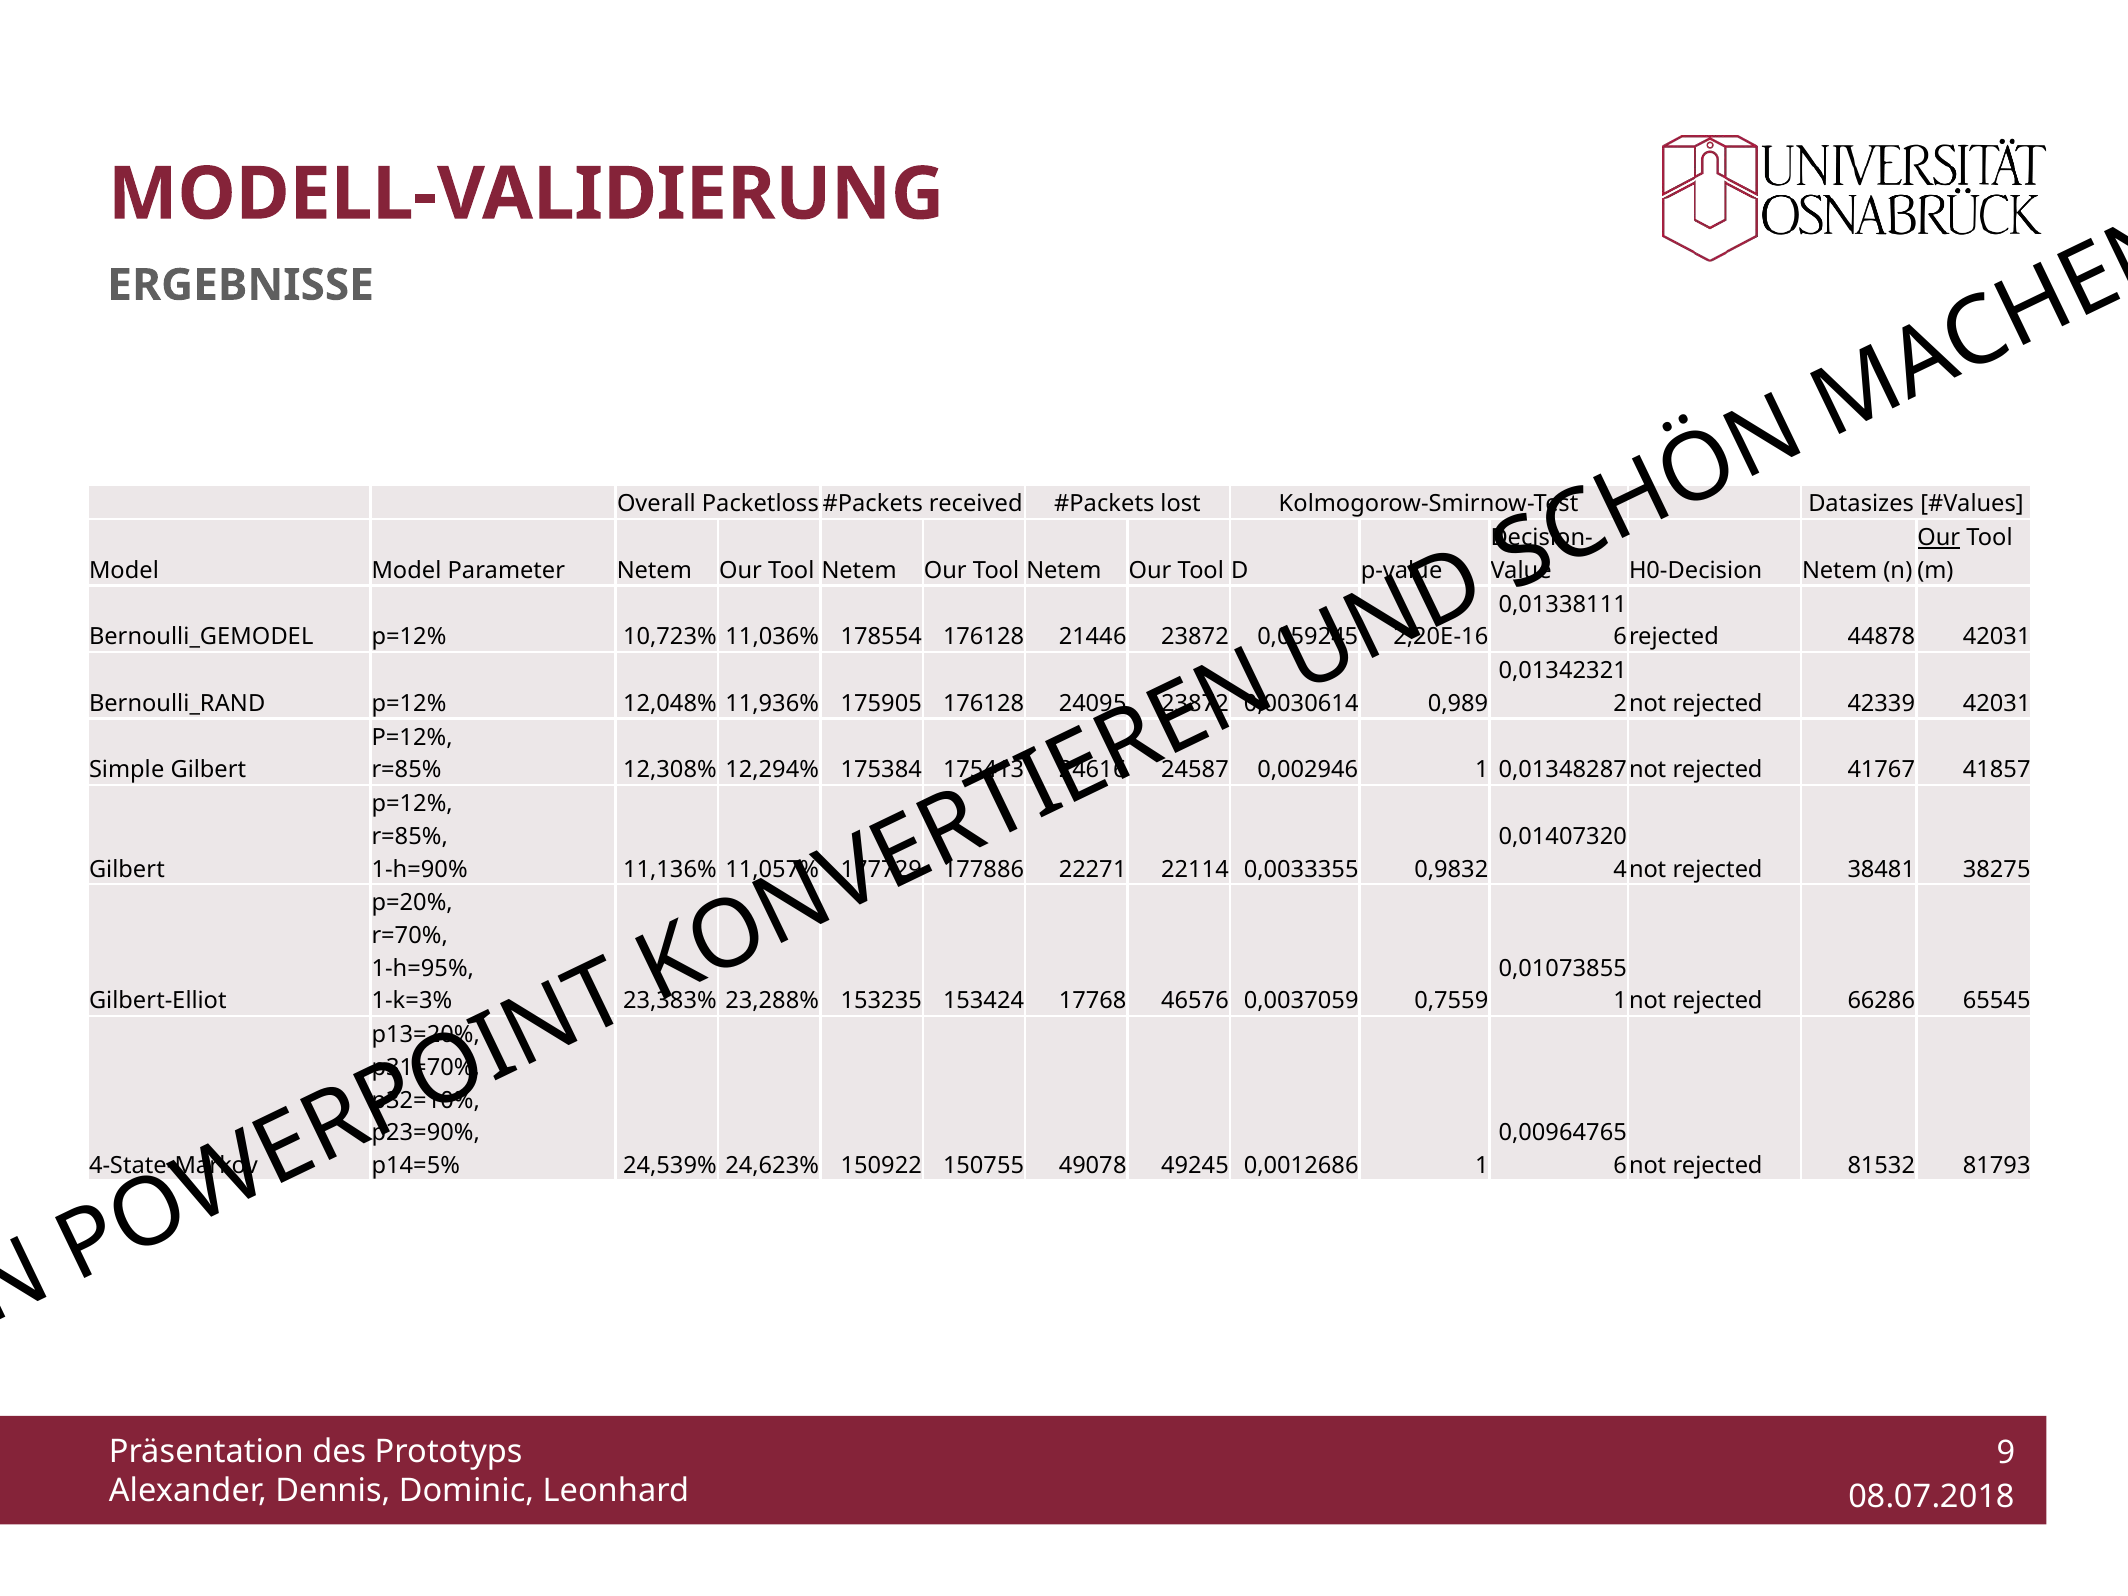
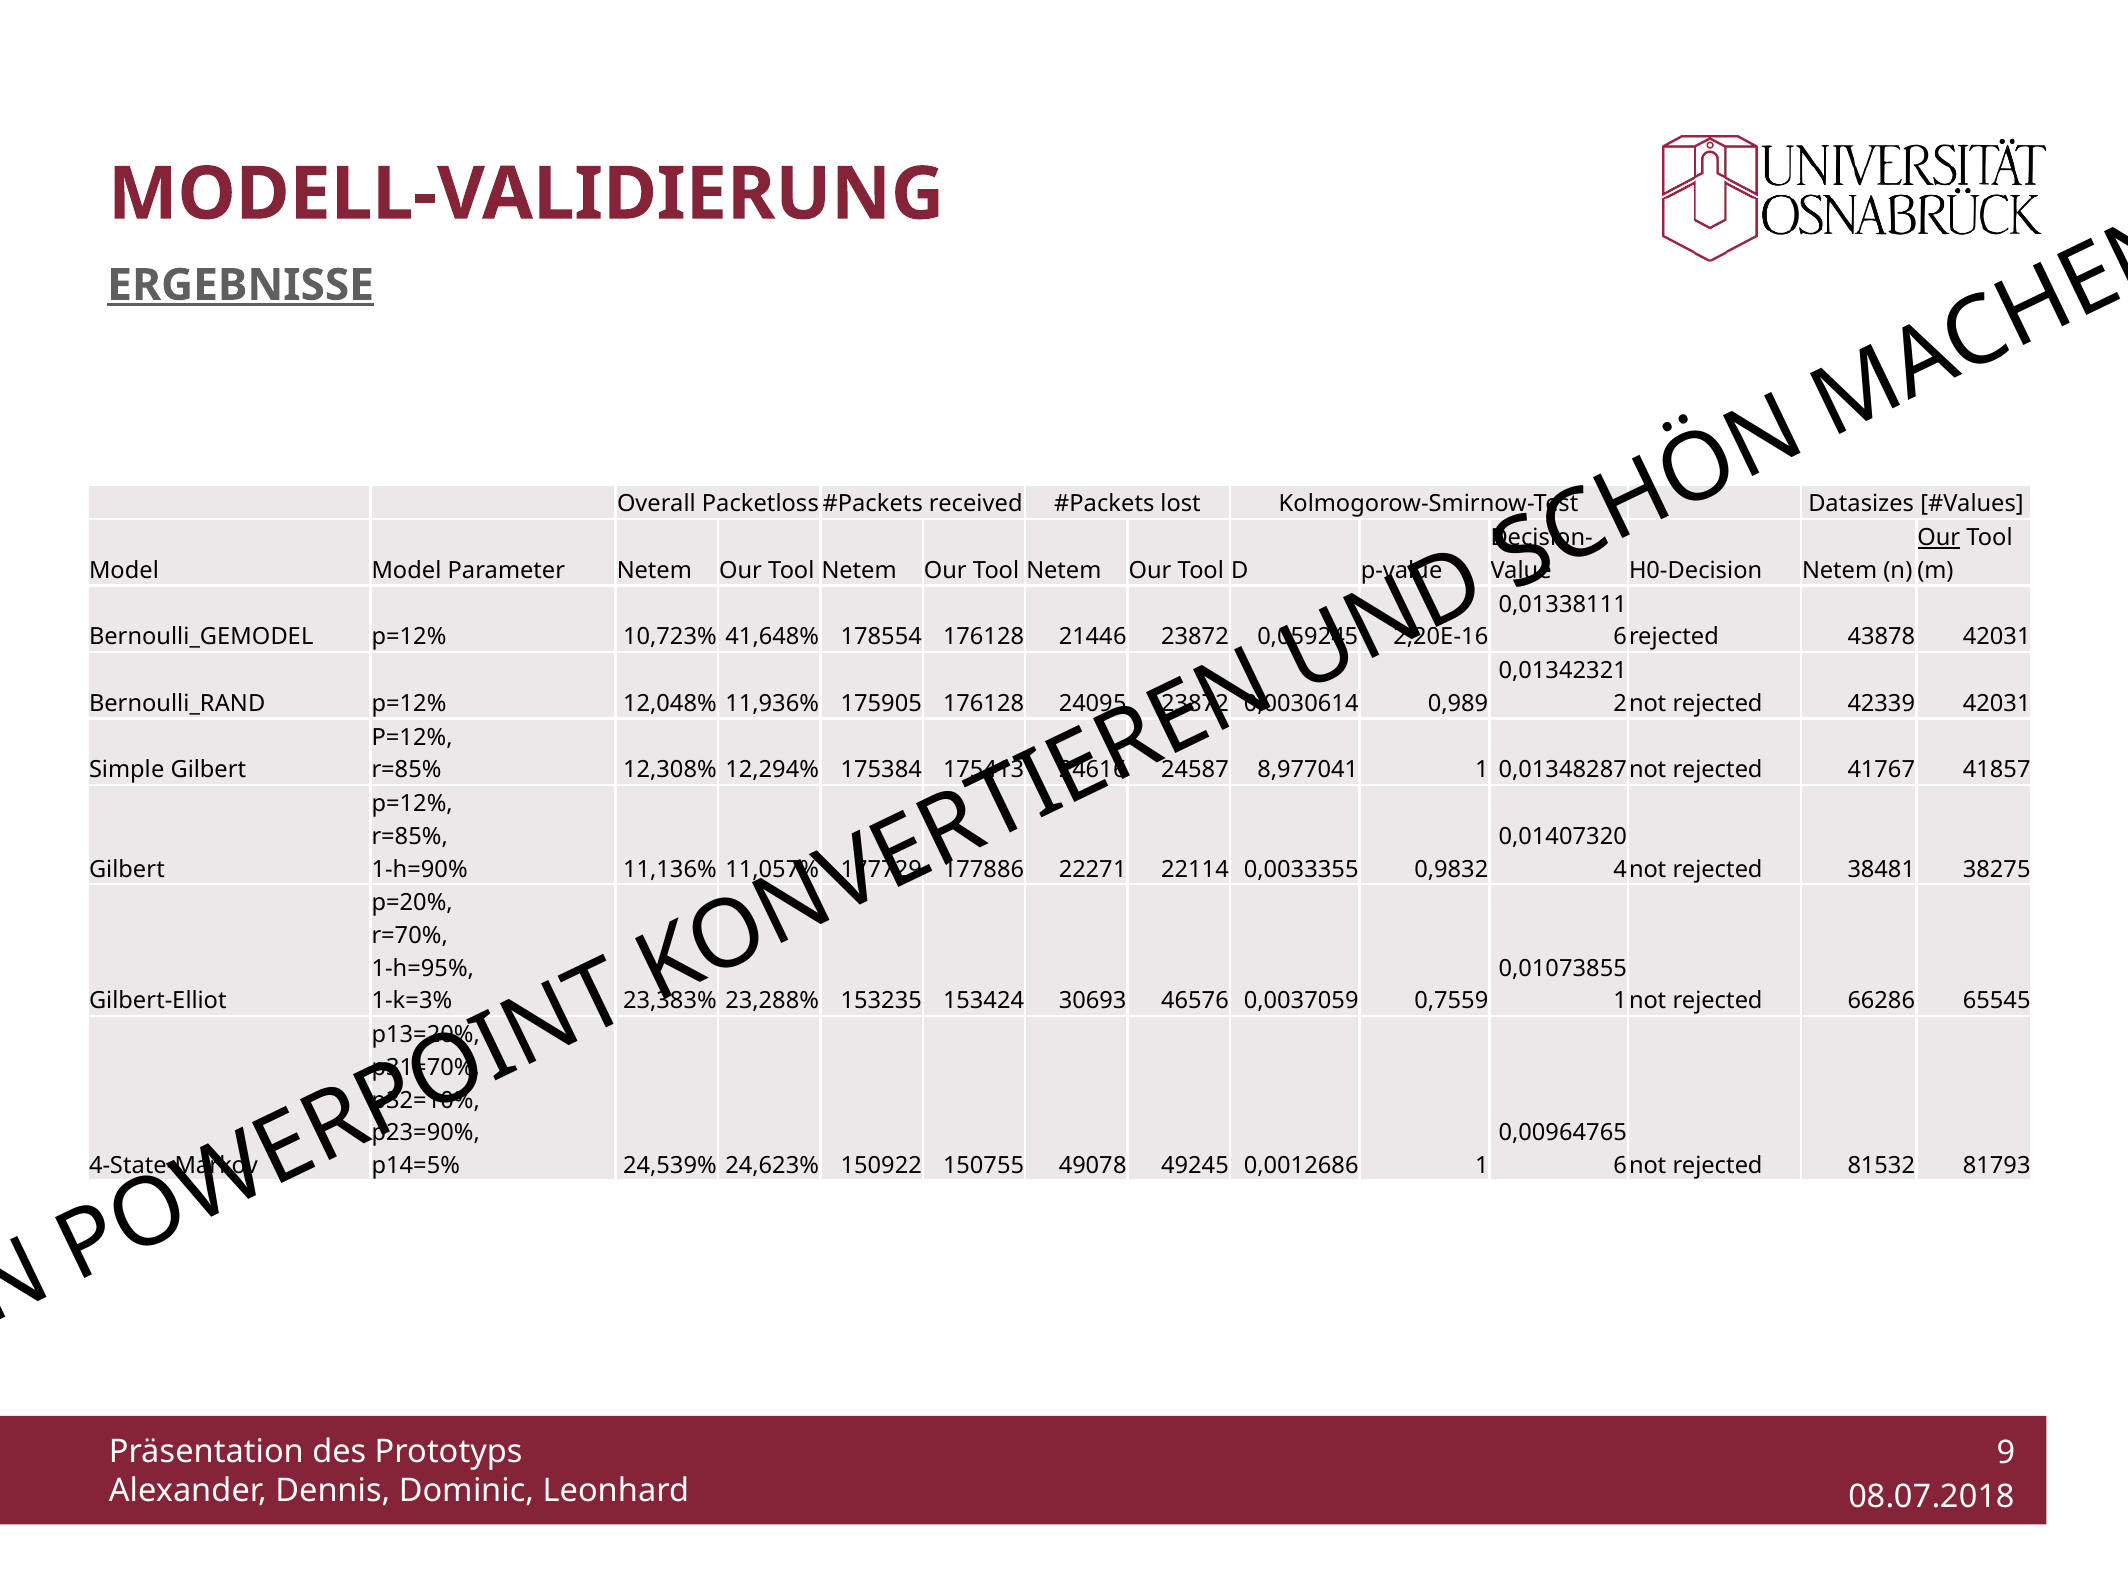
ERGEBNISSE underline: none -> present (241, 285)
11,036%: 11,036% -> 41,648% (772, 637)
44878: 44878 -> 43878 (1881, 637)
0,002946: 0,002946 -> 8,977041 (1308, 770)
17768: 17768 -> 30693 (1093, 1001)
